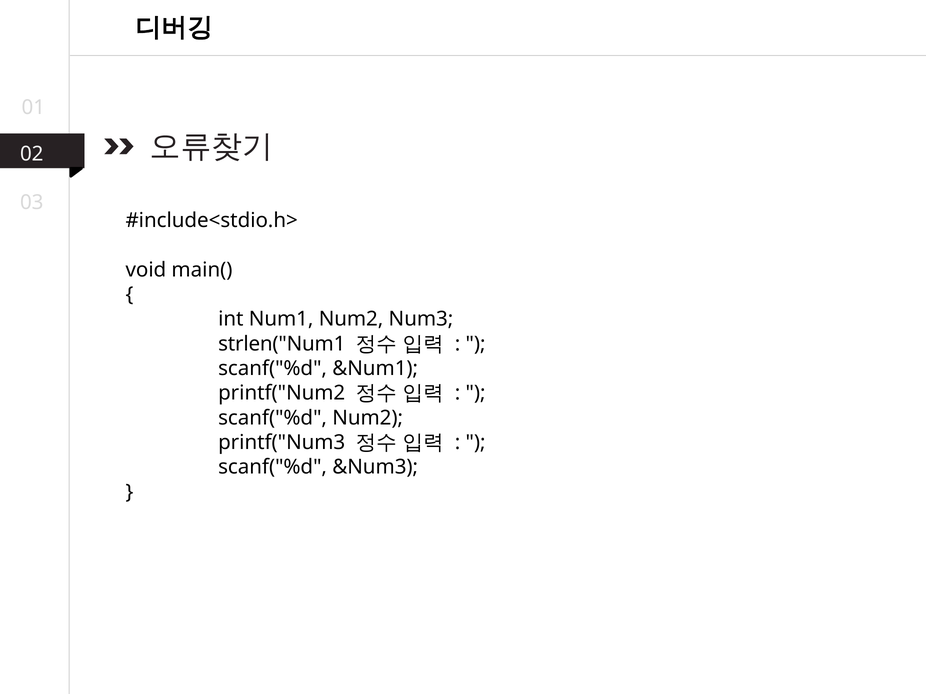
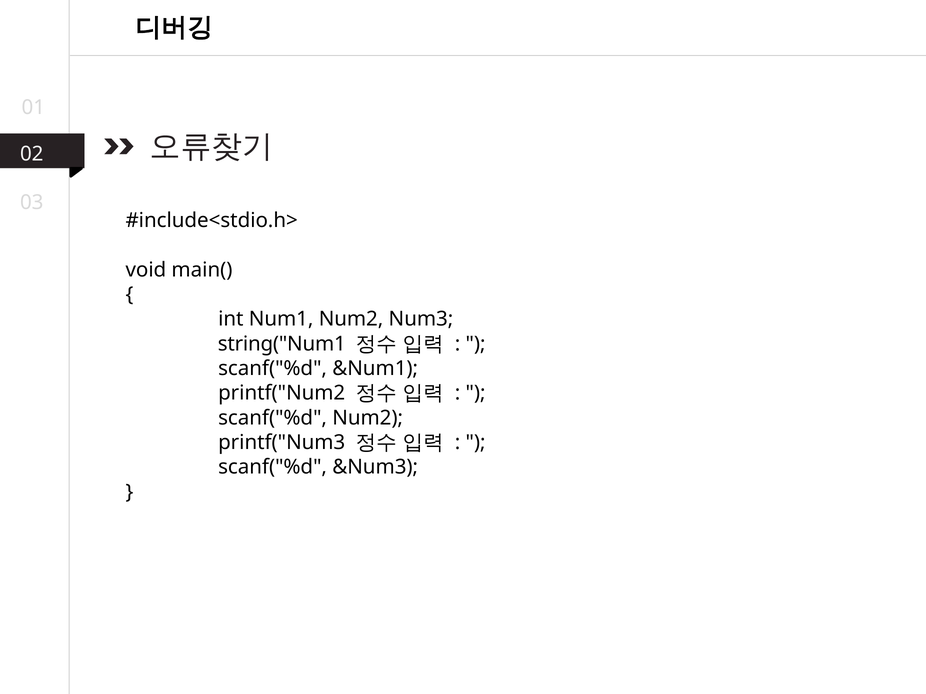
strlen("Num1: strlen("Num1 -> string("Num1 (282, 344)
